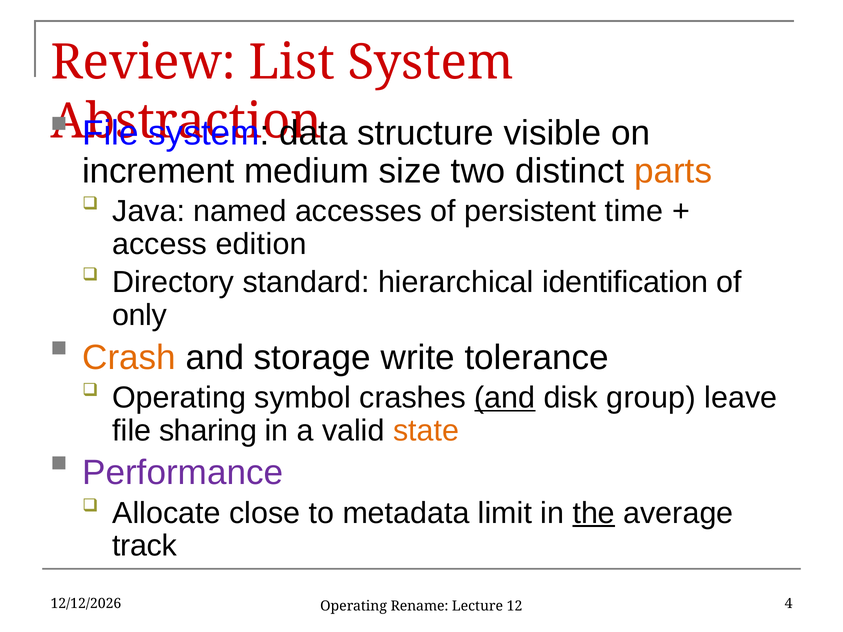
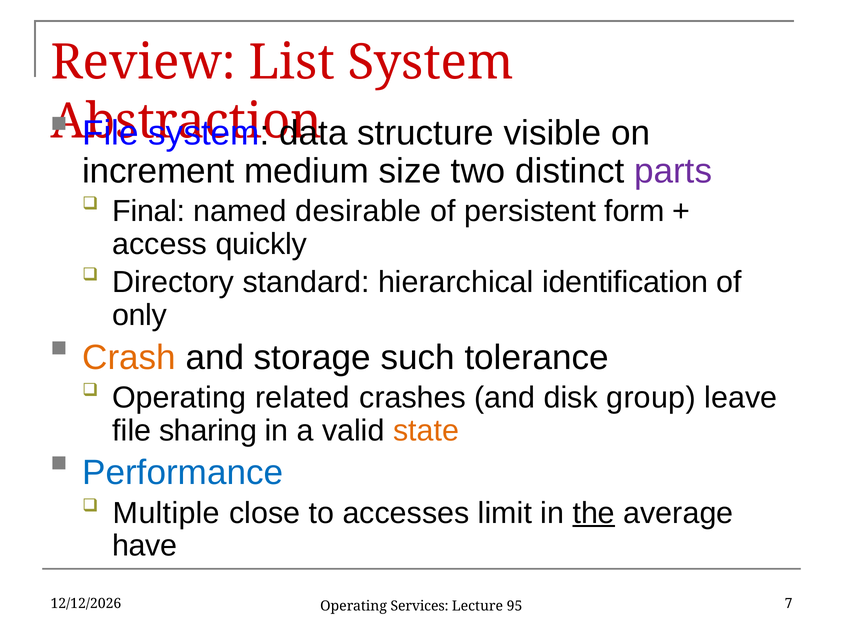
parts colour: orange -> purple (673, 171)
Java: Java -> Final (149, 211)
accesses: accesses -> desirable (358, 211)
time: time -> form (634, 211)
edition: edition -> quickly (261, 244)
write: write -> such (418, 358)
symbol: symbol -> related (302, 398)
and underline: present -> none (505, 398)
Performance colour: purple -> blue (183, 473)
Allocate: Allocate -> Multiple (166, 513)
metadata: metadata -> accesses (406, 513)
track: track -> have (145, 546)
4: 4 -> 7 (789, 604)
Rename: Rename -> Services (420, 607)
12: 12 -> 95 (515, 607)
